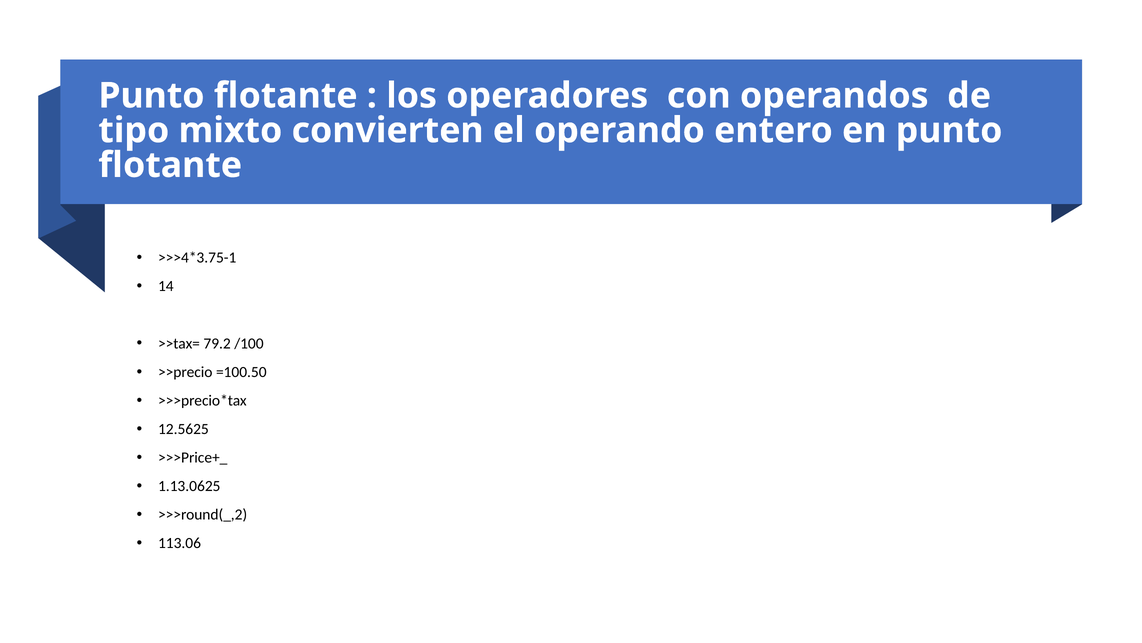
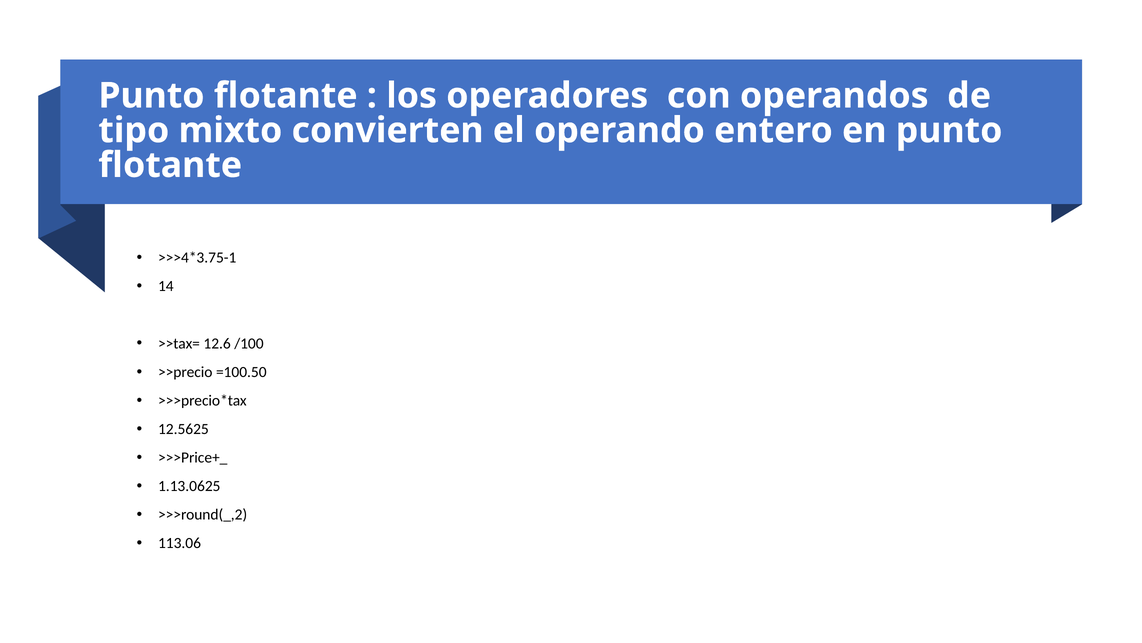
79.2: 79.2 -> 12.6 (217, 343)
